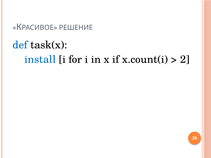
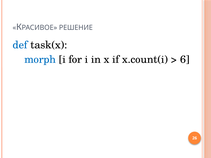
install: install -> morph (40, 59)
2: 2 -> 6 (185, 59)
